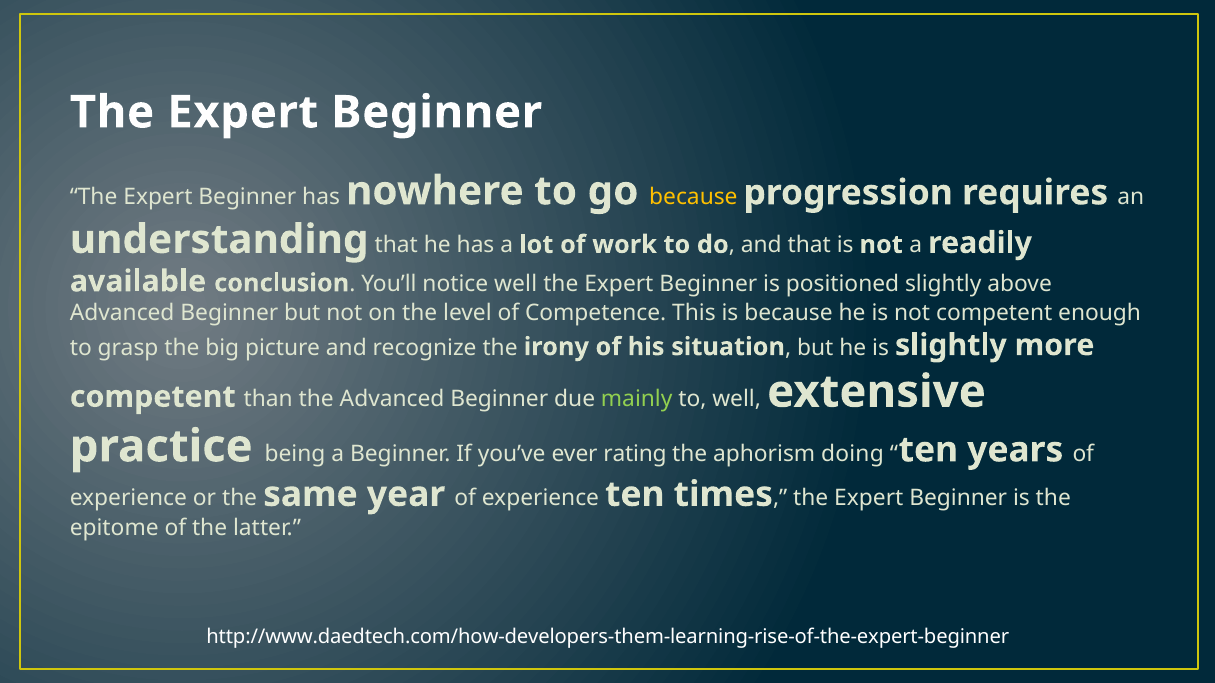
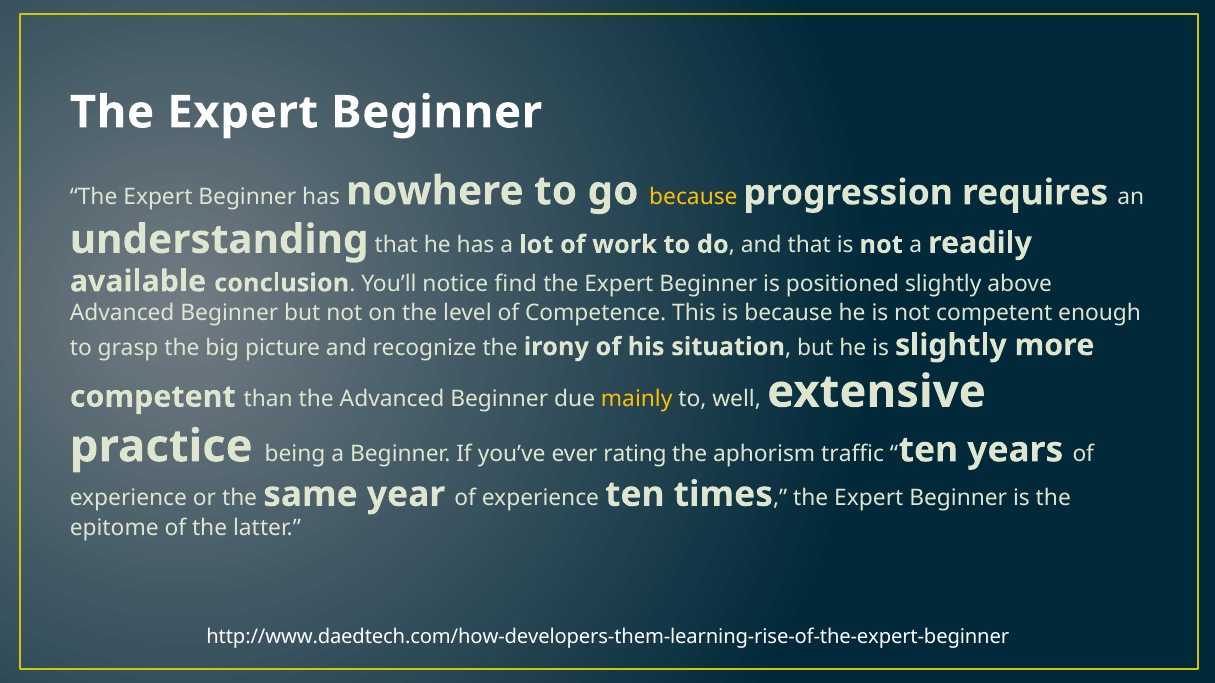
notice well: well -> find (516, 284)
mainly colour: light green -> yellow (637, 400)
doing: doing -> traffic (853, 454)
